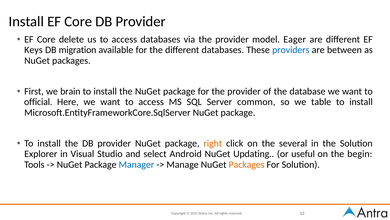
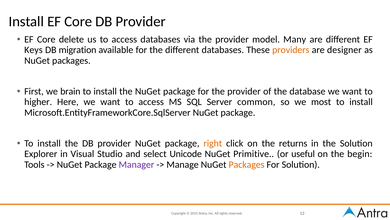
Eager: Eager -> Many (295, 39)
providers colour: blue -> orange (291, 50)
between: between -> designer (344, 50)
official: official -> higher (38, 102)
table: table -> most (321, 102)
several: several -> returns (293, 143)
Android: Android -> Unicode (186, 154)
Updating: Updating -> Primitive (254, 154)
Manager colour: blue -> purple (136, 164)
